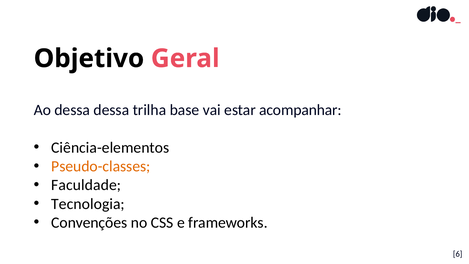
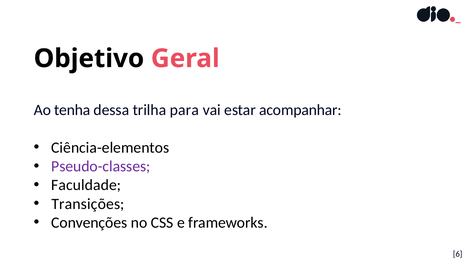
Ao dessa: dessa -> tenha (72, 110)
base: base -> para (184, 110)
Pseudo-classes colour: orange -> purple (101, 166)
Tecnologia: Tecnologia -> Transições (88, 204)
